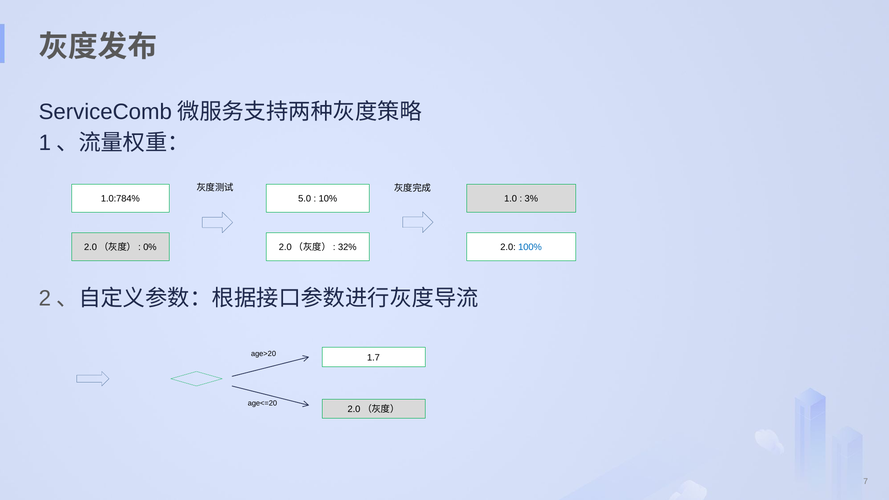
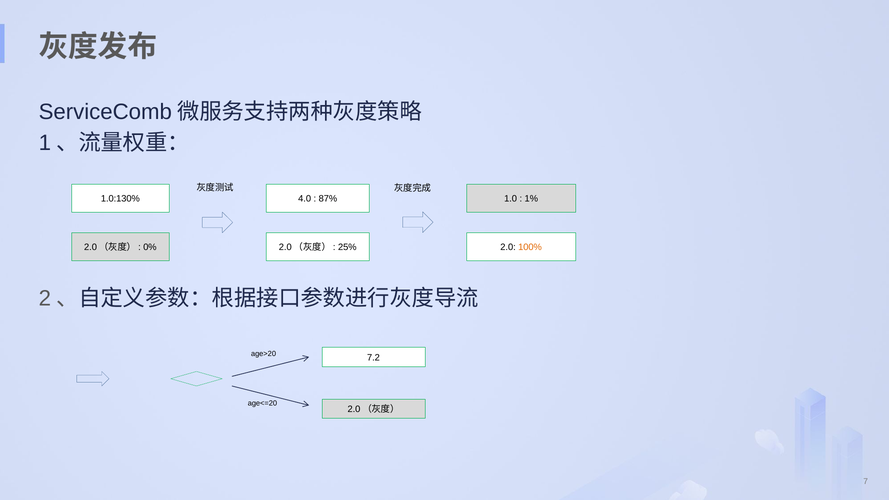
1.0:784%: 1.0:784% -> 1.0:130% (120, 199)
5.0: 5.0 -> 4.0 (305, 199)
10%: 10% -> 87% (328, 199)
3%: 3% -> 1% (531, 199)
32%: 32% -> 25% (347, 247)
100% colour: blue -> orange (530, 247)
1.7: 1.7 -> 7.2 (373, 358)
